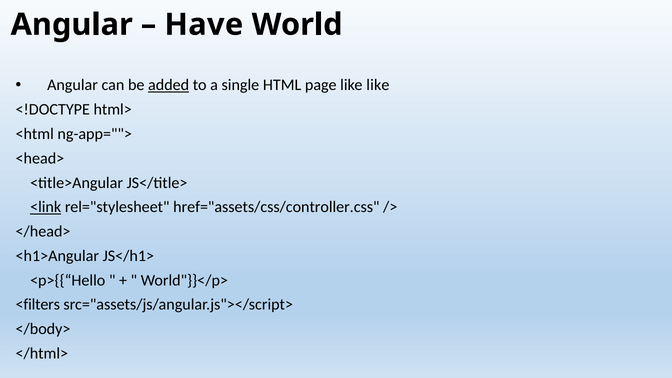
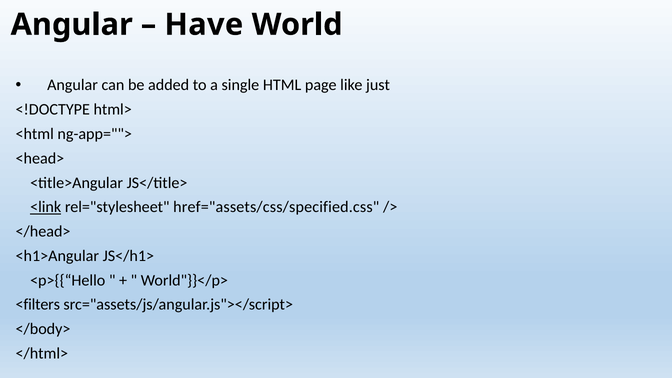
added underline: present -> none (169, 85)
like like: like -> just (378, 85)
href="assets/css/controller.css: href="assets/css/controller.css -> href="assets/css/specified.css (276, 207)
